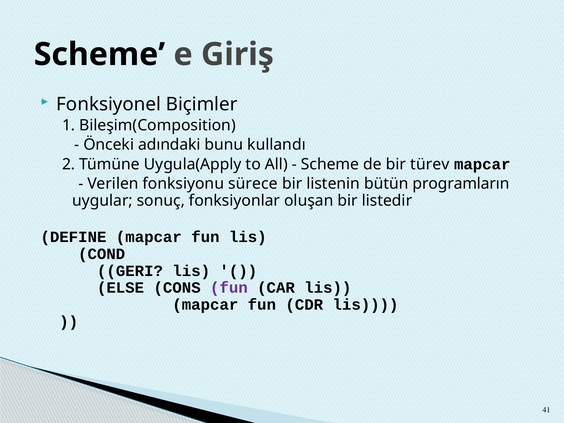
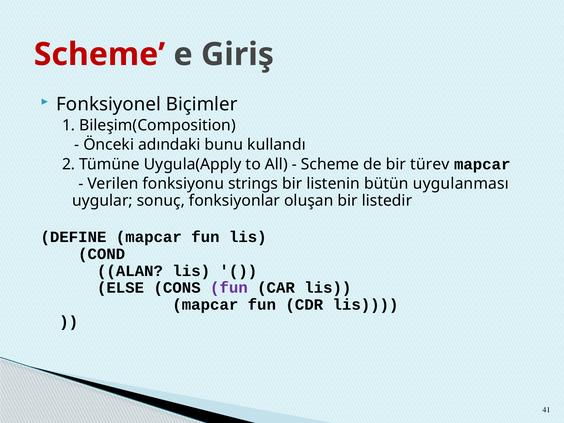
Scheme colour: black -> red (99, 54)
sürece: sürece -> strings (253, 184)
programların: programların -> uygulanması (461, 184)
GERI: GERI -> ALAN (130, 271)
